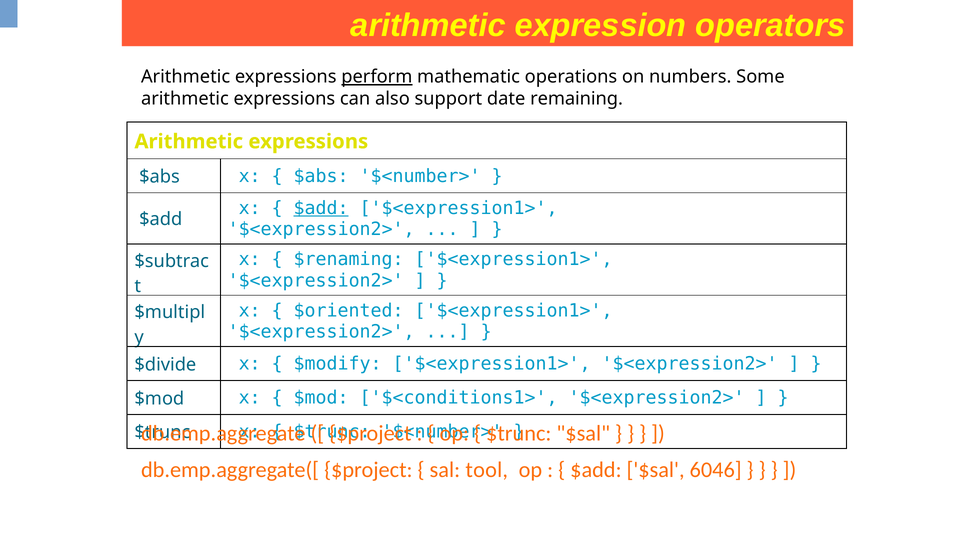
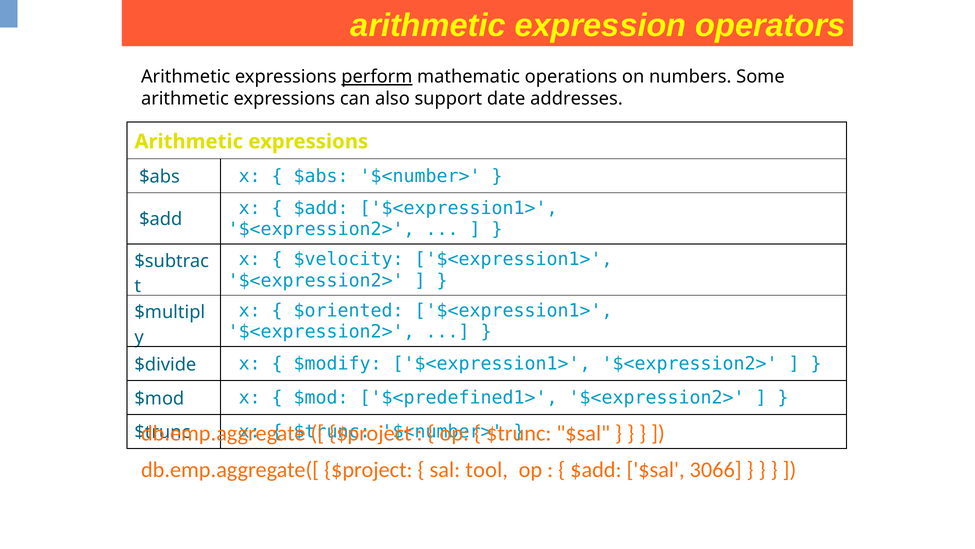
remaining: remaining -> addresses (576, 99)
$add underline: present -> none (321, 208)
$renaming: $renaming -> $velocity (349, 259)
$<conditions1>: $<conditions1> -> $<predefined1> (459, 397)
6046: 6046 -> 3066 (716, 469)
